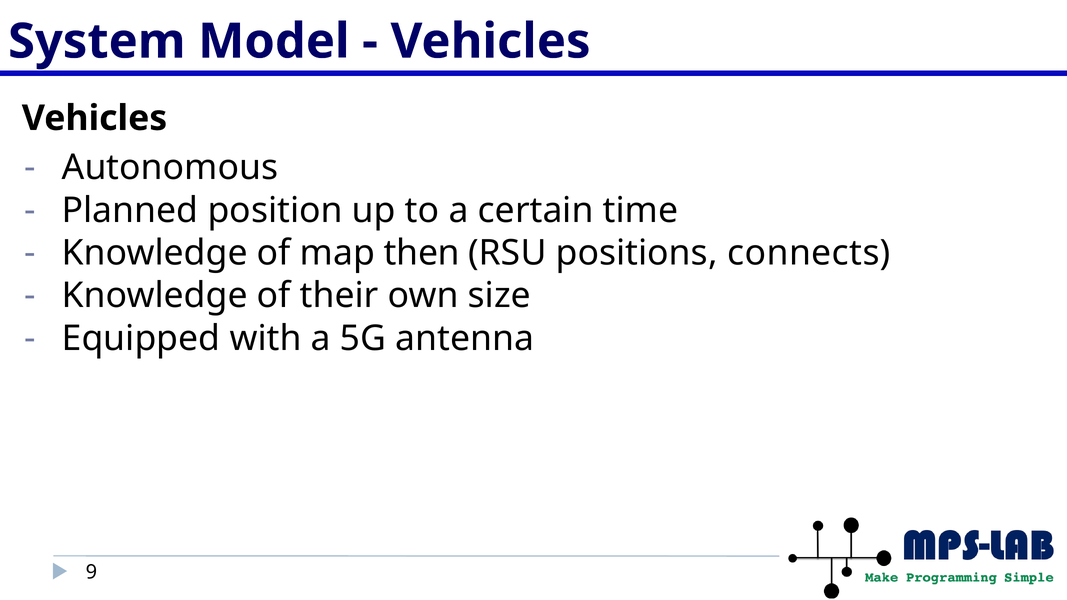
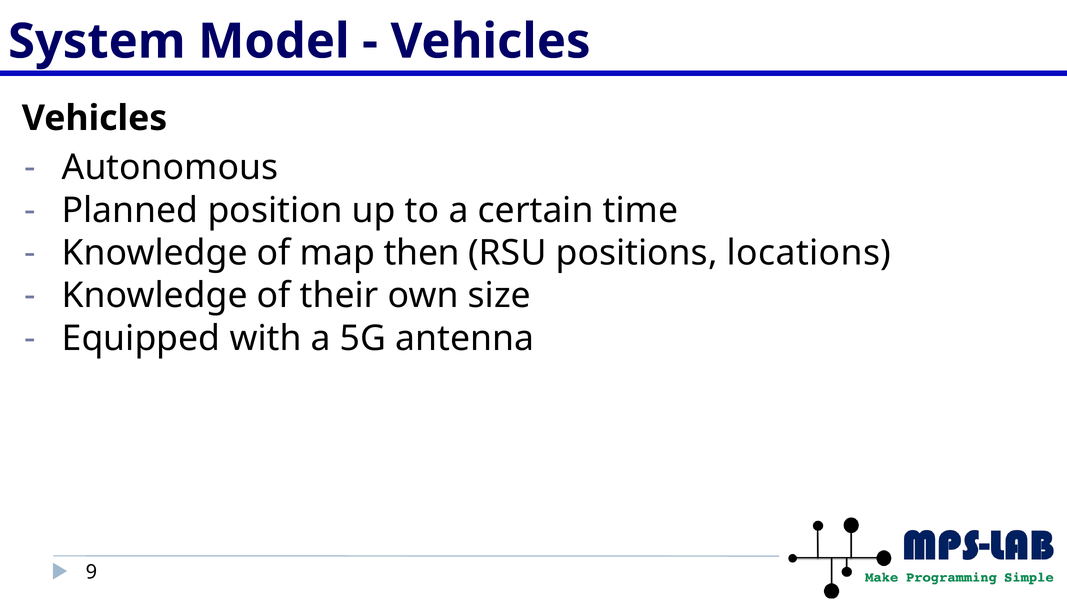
connects: connects -> locations (809, 253)
